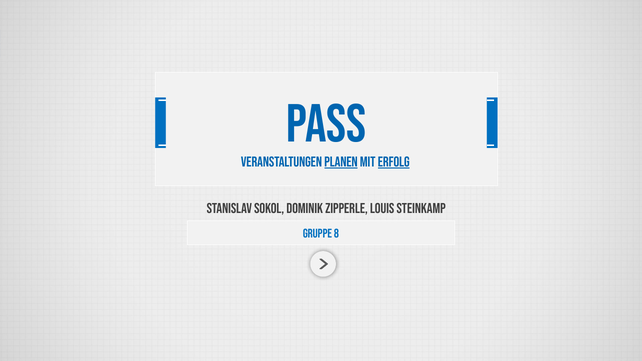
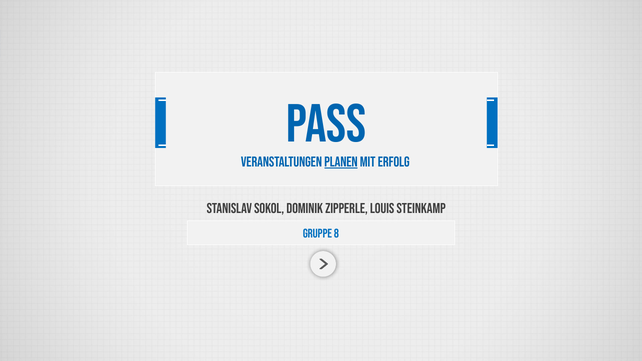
Erfolg underline: present -> none (394, 162)
